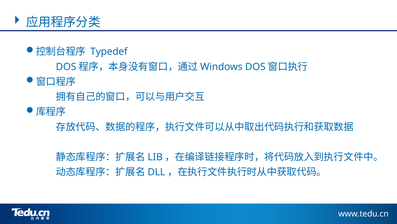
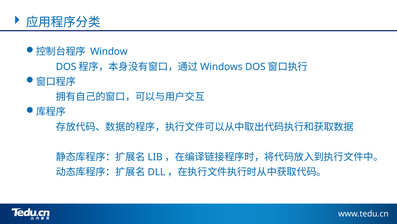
Typedef: Typedef -> Window (109, 52)
